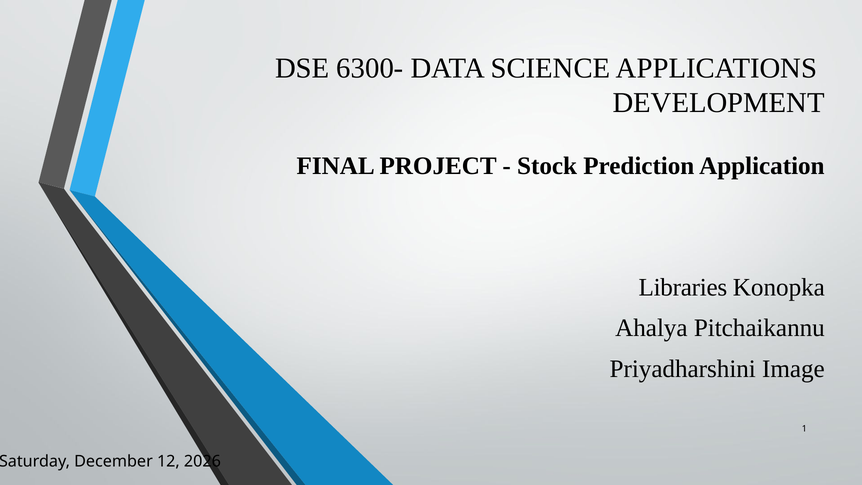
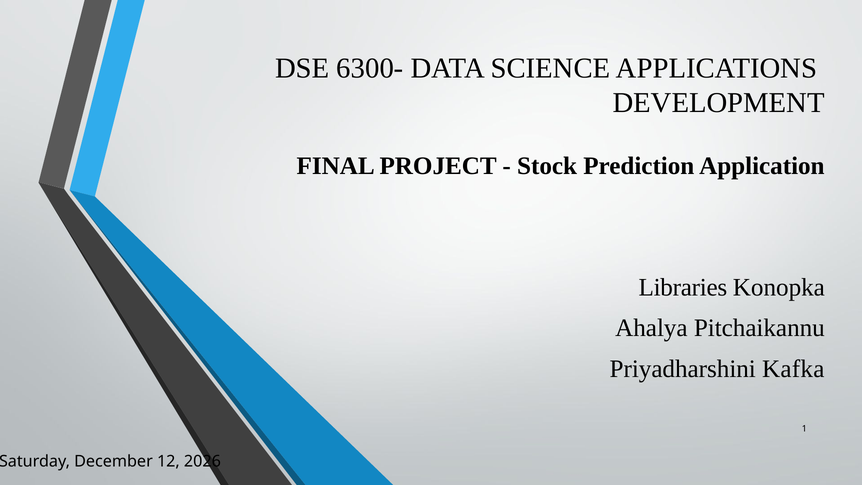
Image: Image -> Kafka (793, 369)
